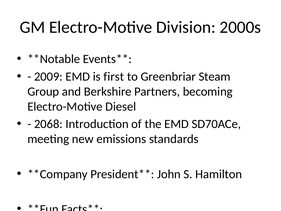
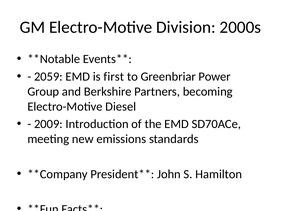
2009: 2009 -> 2059 (48, 76)
Steam: Steam -> Power (215, 76)
2068: 2068 -> 2009 (48, 124)
